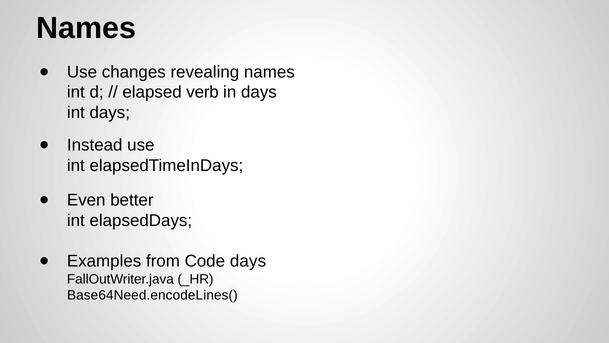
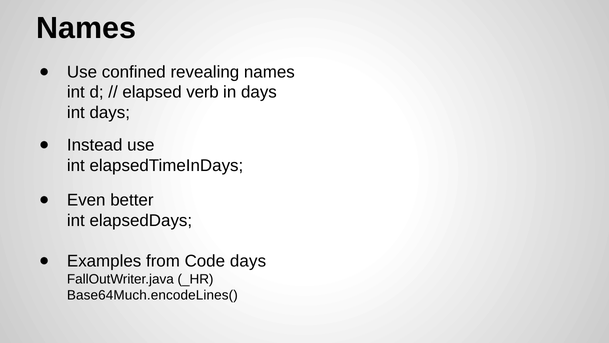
changes: changes -> confined (134, 72)
Base64Need.encodeLines(: Base64Need.encodeLines( -> Base64Much.encodeLines( (152, 295)
